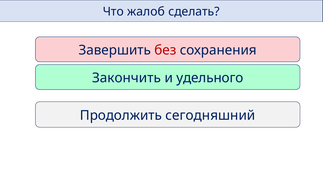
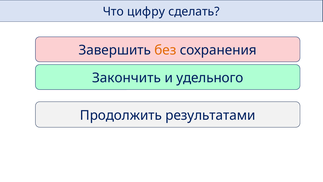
жалоб: жалоб -> цифру (146, 12)
без colour: red -> orange (165, 50)
сегодняшний: сегодняшний -> результатами (210, 115)
